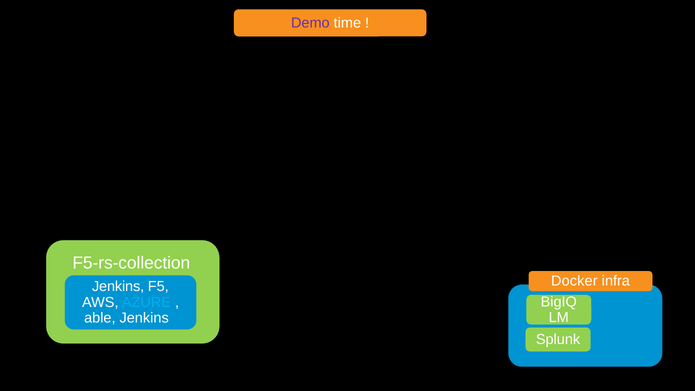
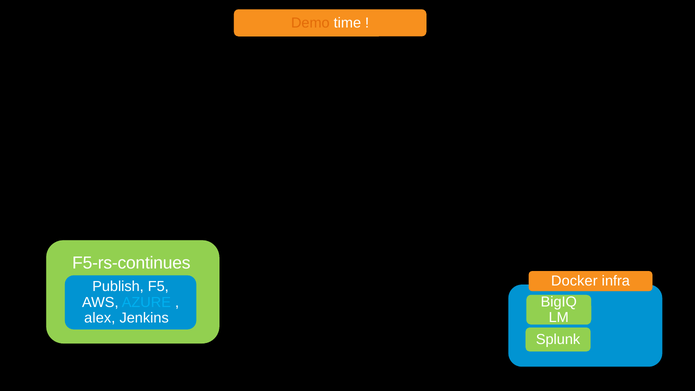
Demo colour: purple -> orange (310, 23)
F5-rs-collection: F5-rs-collection -> F5-rs-continues (131, 263)
Jenkins: Jenkins -> Publish (118, 287)
able: able -> alex (100, 318)
